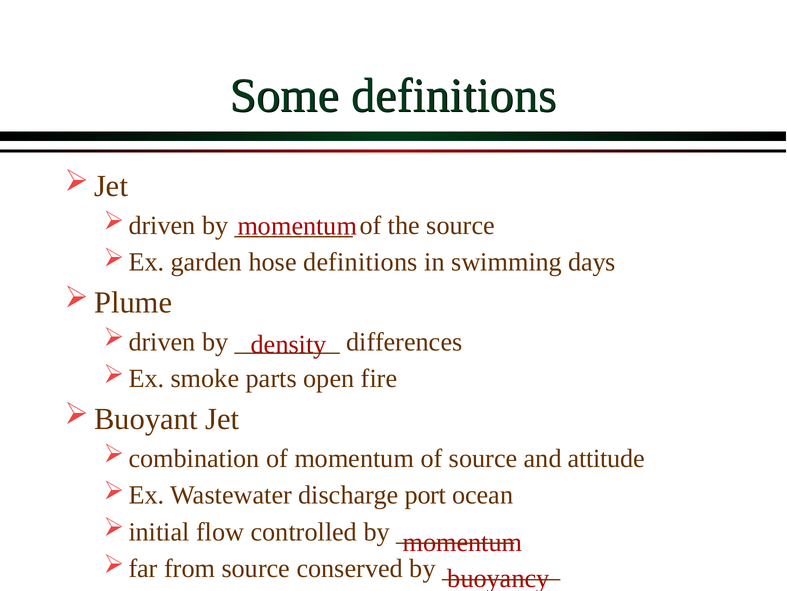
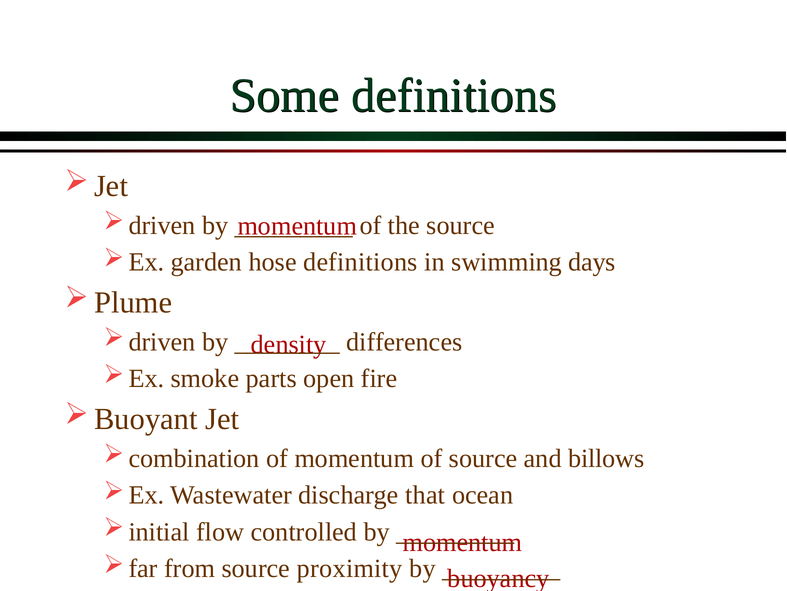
attitude: attitude -> billows (606, 458)
port: port -> that (425, 494)
conserved: conserved -> proximity (350, 568)
